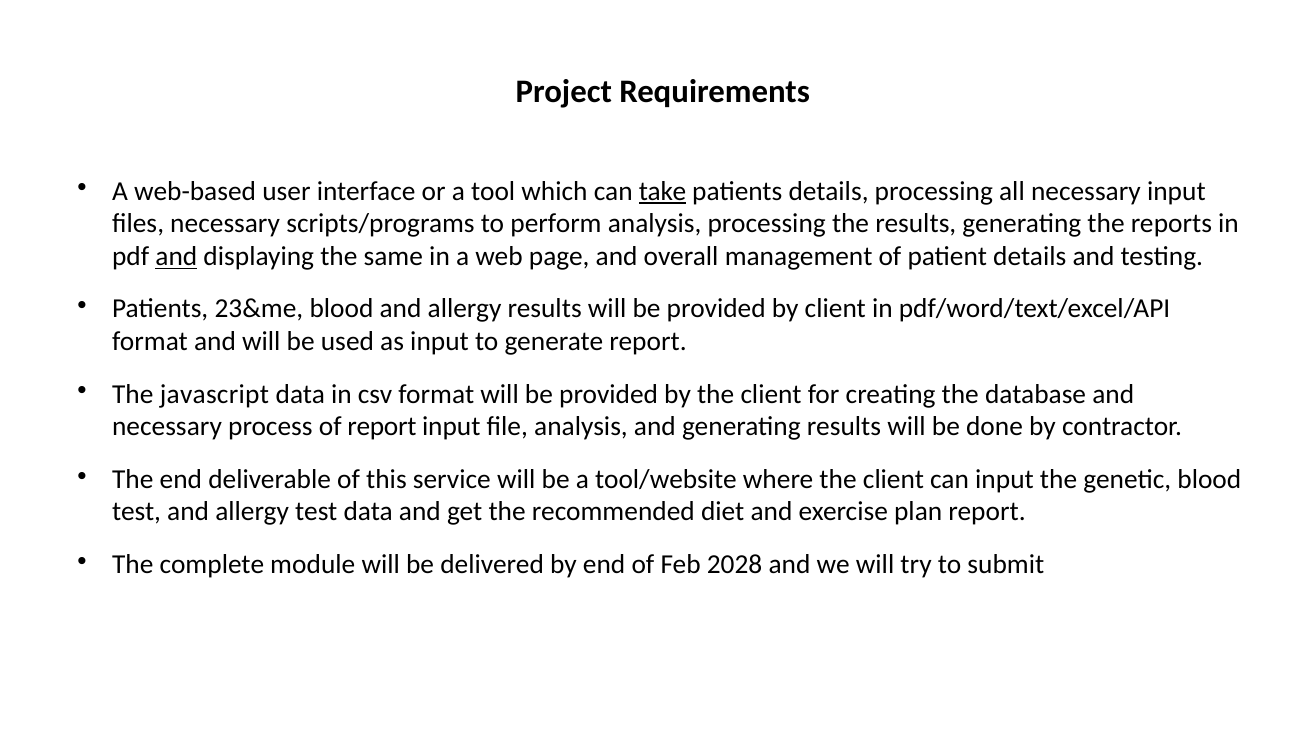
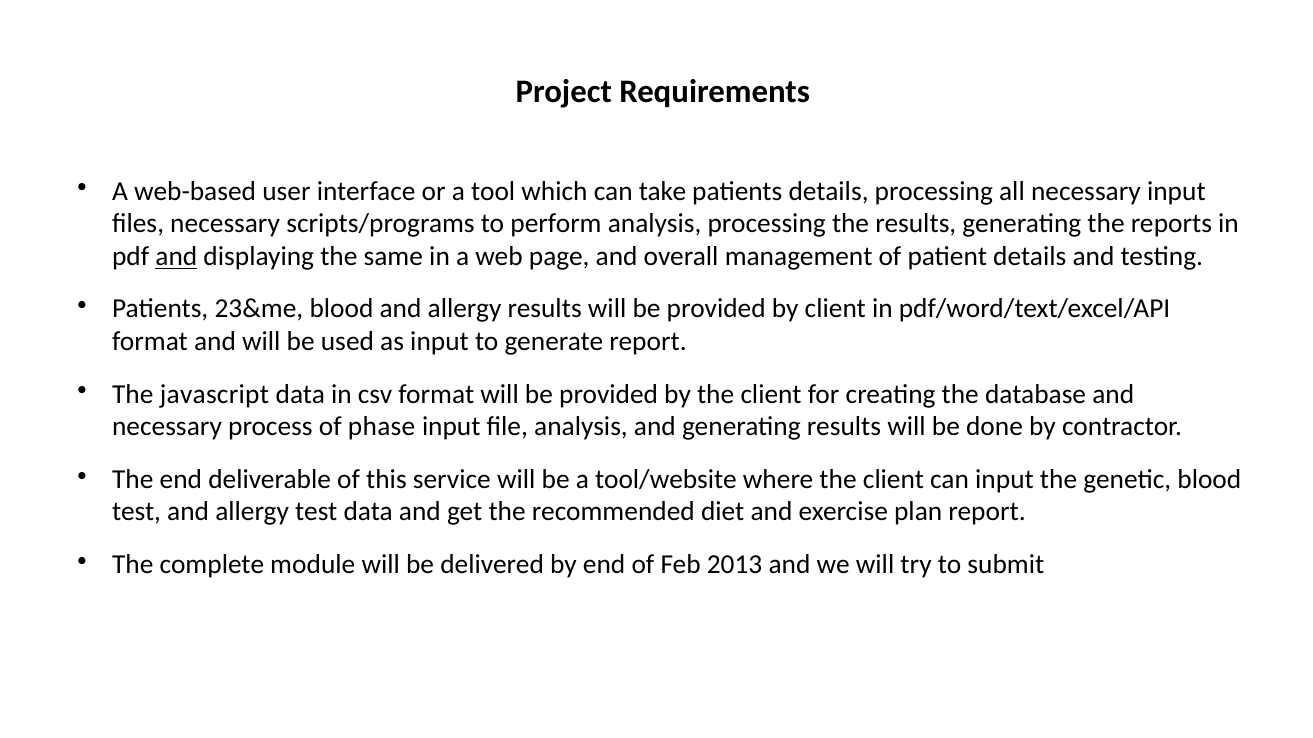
take underline: present -> none (663, 191)
of report: report -> phase (382, 427)
2028: 2028 -> 2013 (735, 565)
